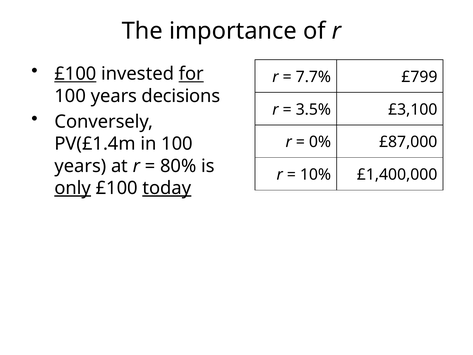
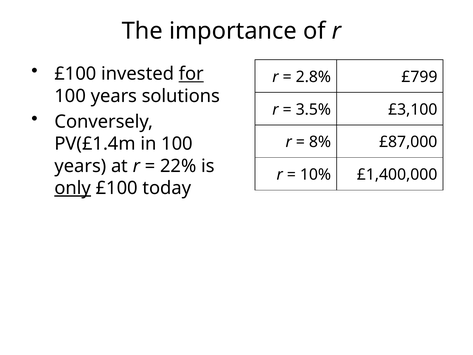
£100 underline: present -> none (75, 74)
7.7%: 7.7% -> 2.8% (313, 77)
decisions: decisions -> solutions (181, 96)
0%: 0% -> 8% (320, 142)
80%: 80% -> 22% (178, 166)
today underline: present -> none (167, 188)
